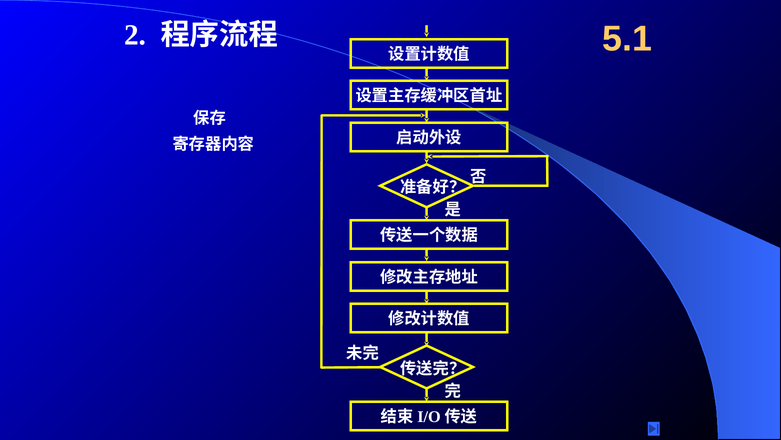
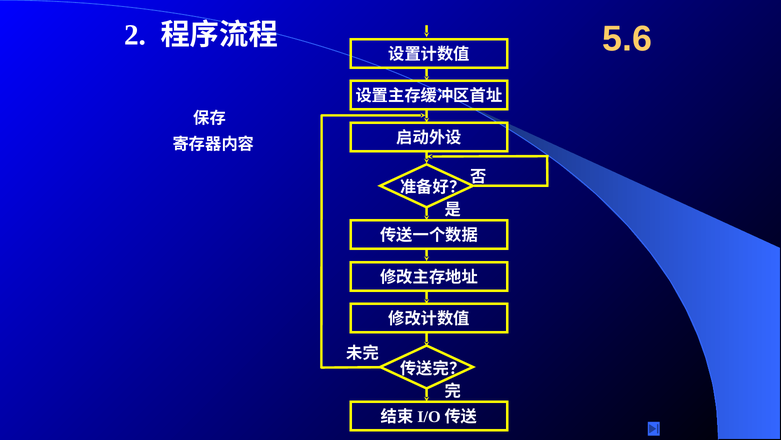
5.1: 5.1 -> 5.6 (627, 39)
